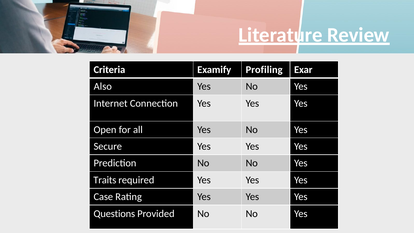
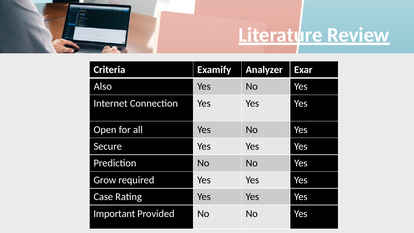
Profiling: Profiling -> Analyzer (264, 70)
Traits: Traits -> Grow (105, 180)
Questions: Questions -> Important (114, 213)
